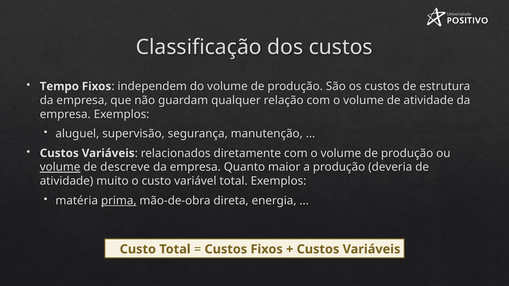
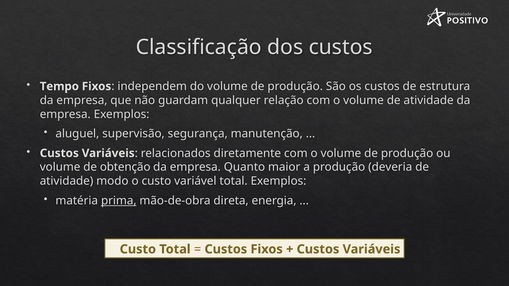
volume underline: present -> none (60, 167)
descreve: descreve -> obtenção (125, 167)
muito: muito -> modo (112, 181)
